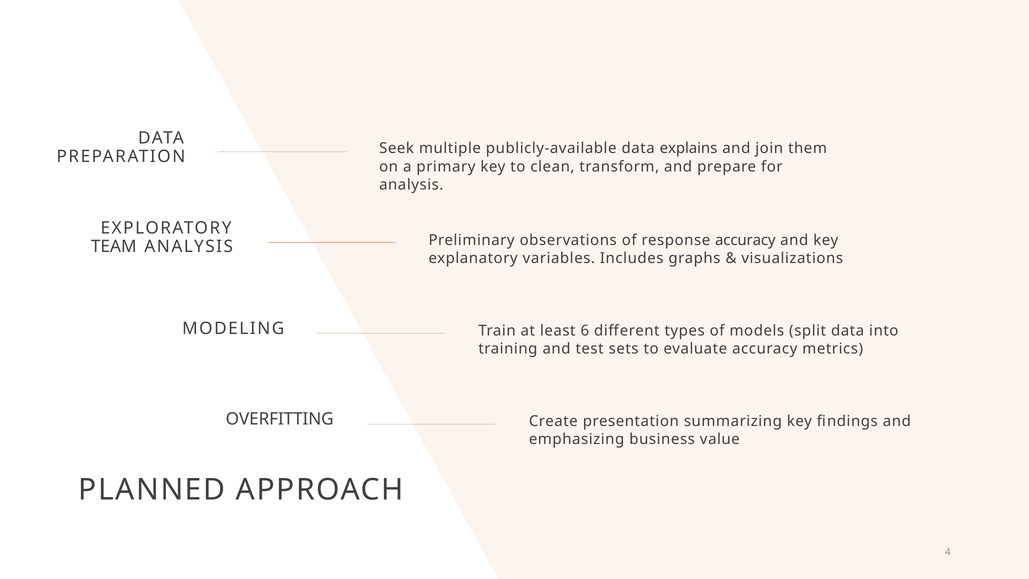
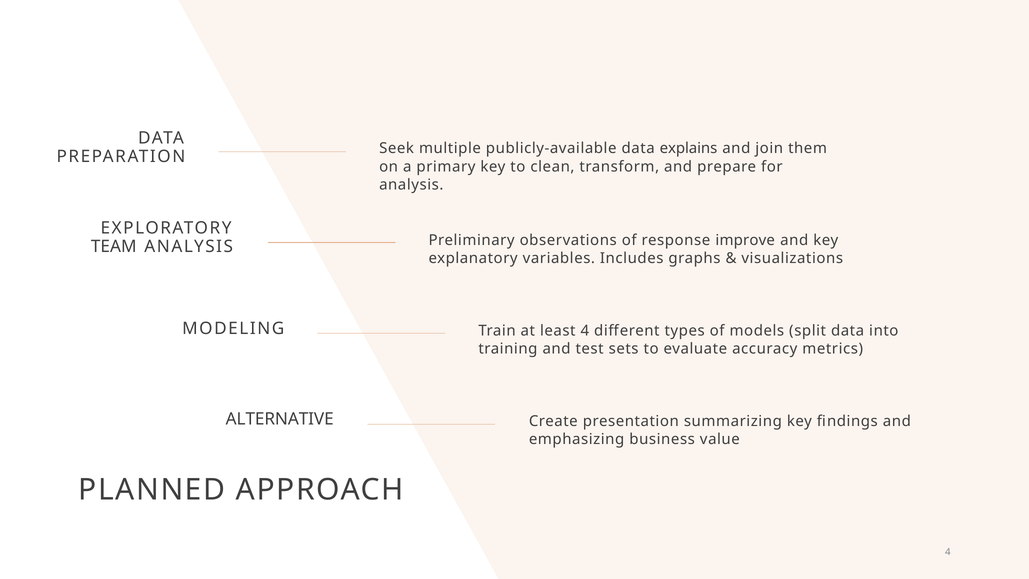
response accuracy: accuracy -> improve (745, 240)
least 6: 6 -> 4 (585, 331)
OVERFITTING: OVERFITTING -> ALTERNATIVE (280, 419)
